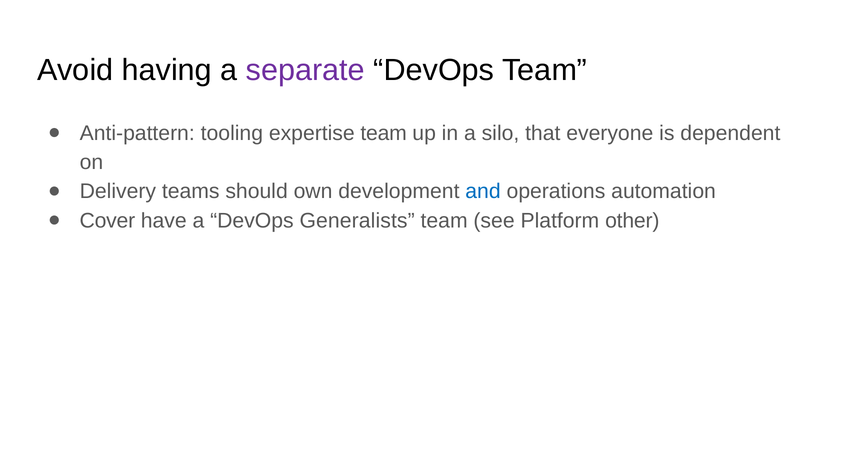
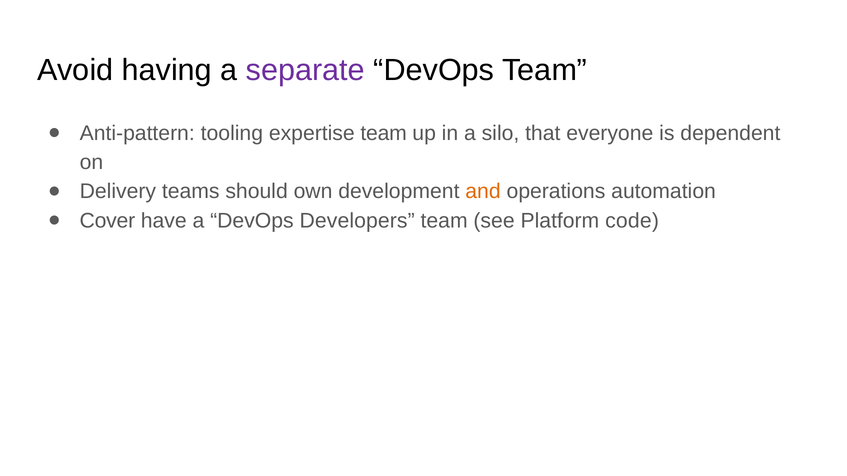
and colour: blue -> orange (483, 192)
Generalists: Generalists -> Developers (357, 221)
other: other -> code (632, 221)
